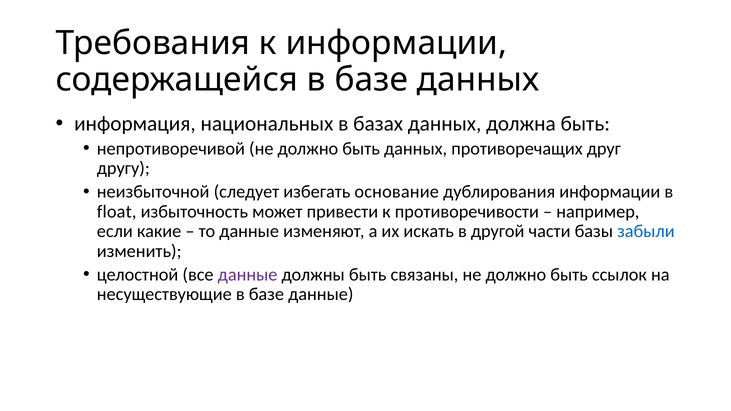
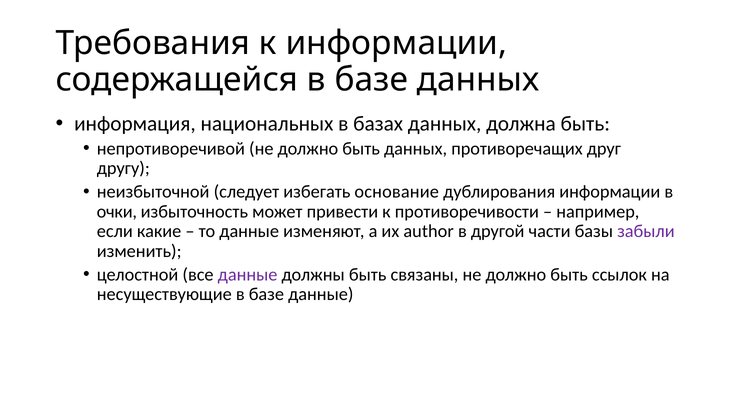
float: float -> очки (117, 212)
искать: искать -> author (429, 231)
забыли colour: blue -> purple (646, 231)
